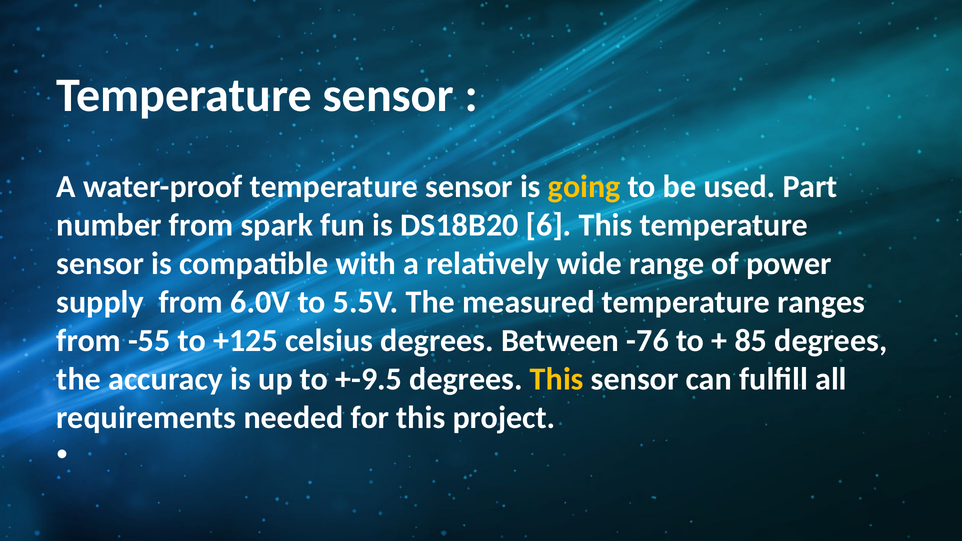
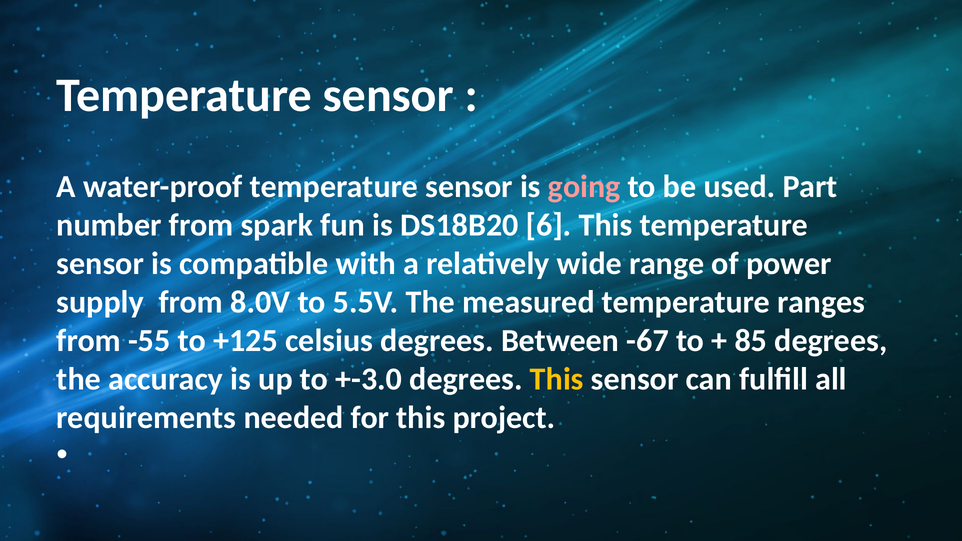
going colour: yellow -> pink (584, 187)
6.0V: 6.0V -> 8.0V (260, 302)
-76: -76 -> -67 (648, 341)
+-9.5: +-9.5 -> +-3.0 (369, 379)
